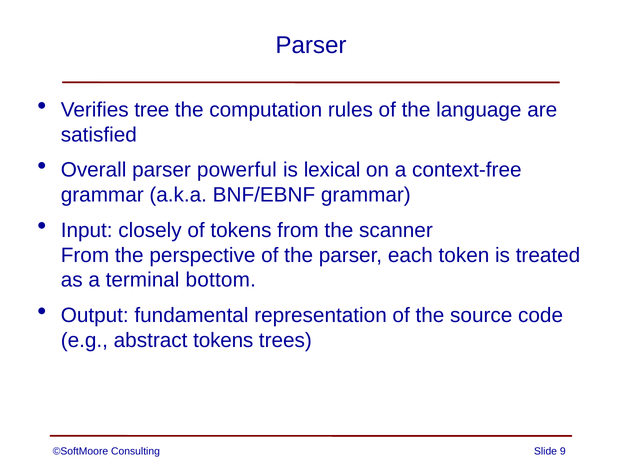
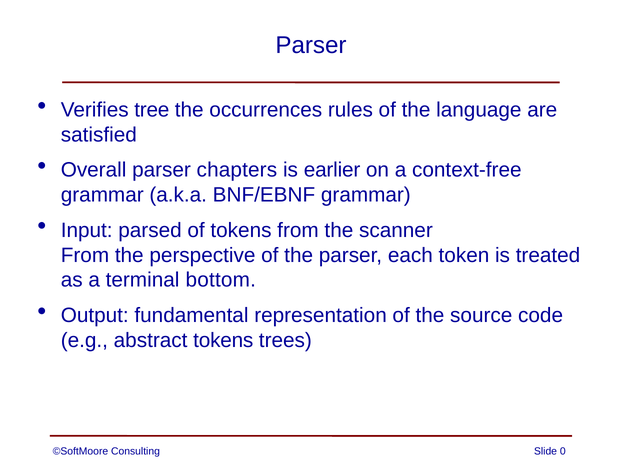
computation: computation -> occurrences (266, 110)
powerful: powerful -> chapters (237, 170)
lexical: lexical -> earlier (332, 170)
closely: closely -> parsed (150, 230)
9: 9 -> 0 (563, 451)
